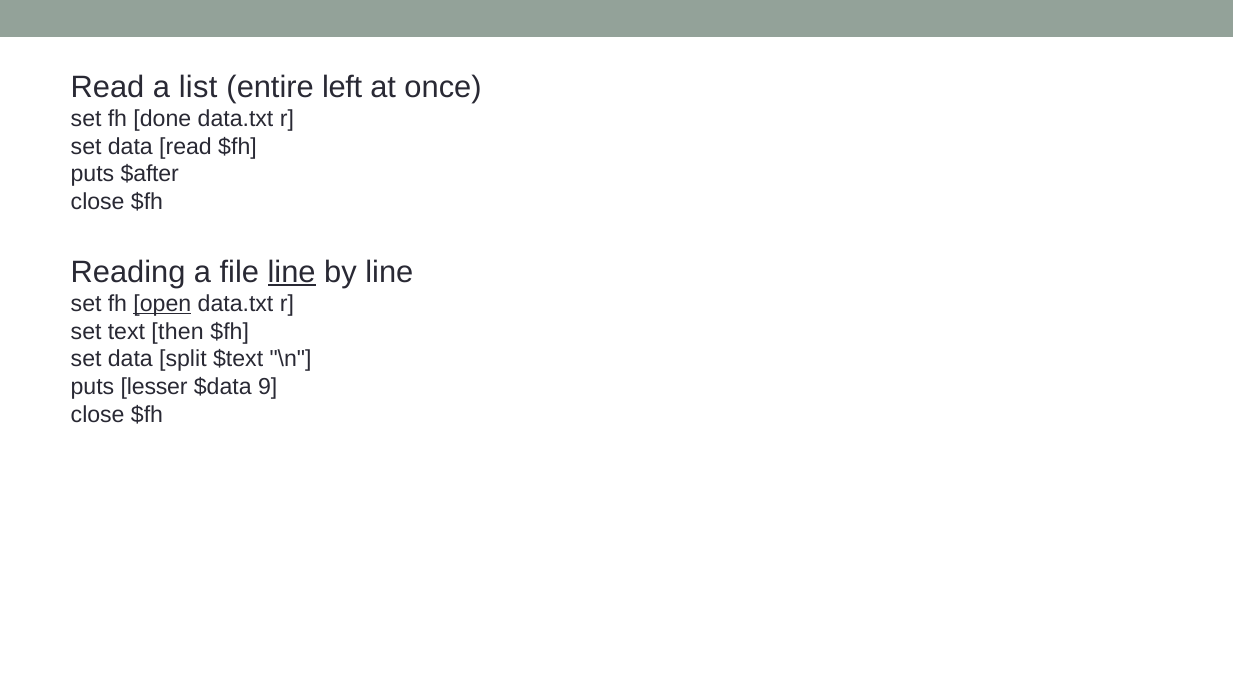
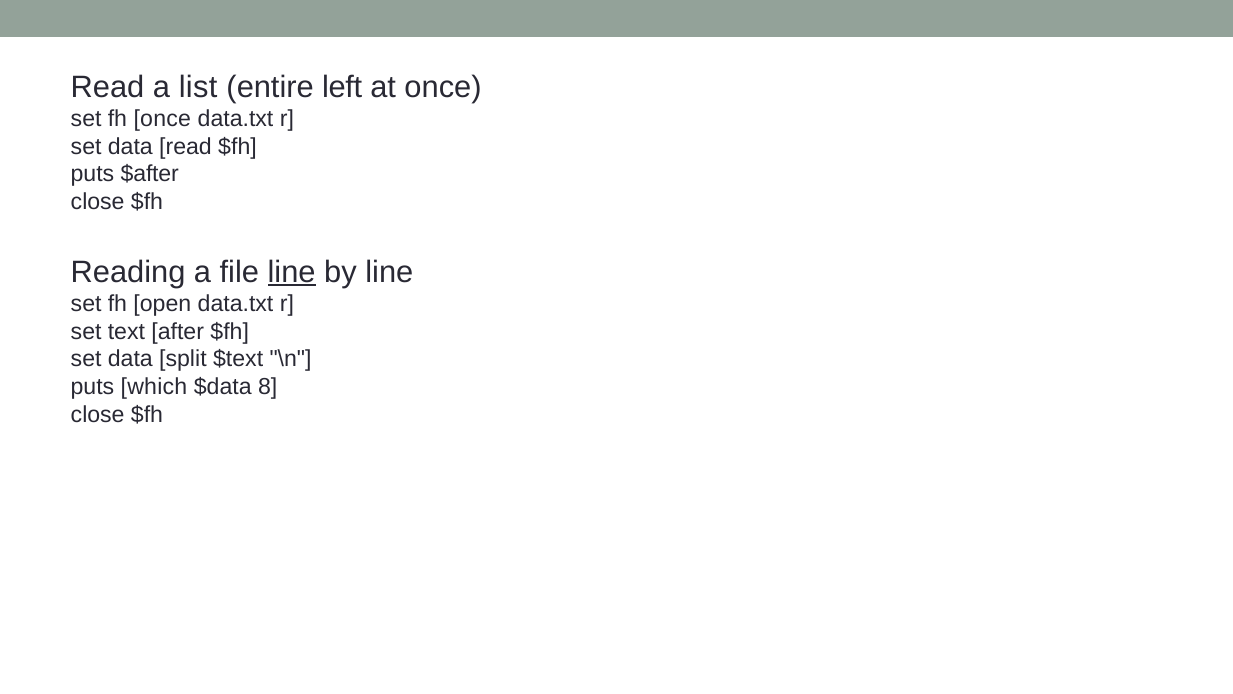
fh done: done -> once (162, 119)
open underline: present -> none (162, 304)
then: then -> after (178, 331)
lesser: lesser -> which (154, 387)
9: 9 -> 8 (268, 387)
